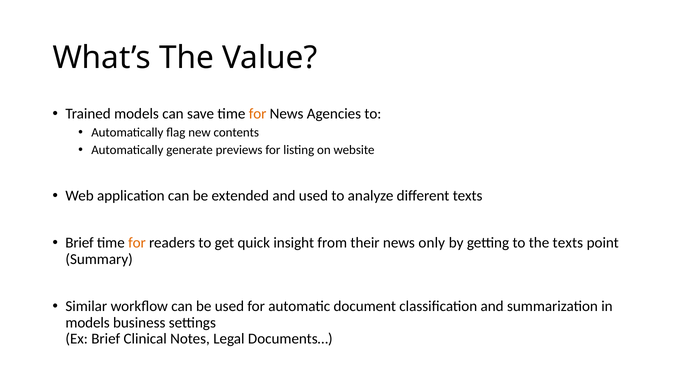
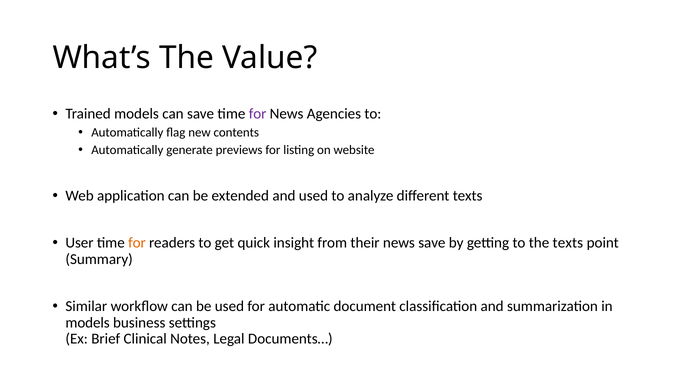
for colour: orange -> purple (258, 114)
Brief: Brief -> User (79, 243)
news only: only -> save (432, 243)
